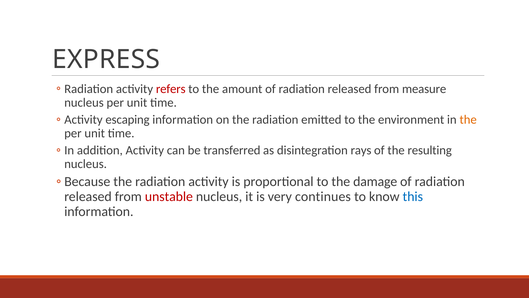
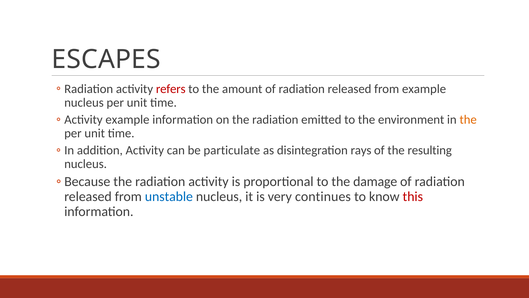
EXPRESS: EXPRESS -> ESCAPES (106, 59)
from measure: measure -> example (424, 89)
Activity escaping: escaping -> example (127, 120)
transferred: transferred -> particulate (232, 150)
unstable colour: red -> blue (169, 196)
this colour: blue -> red (413, 196)
